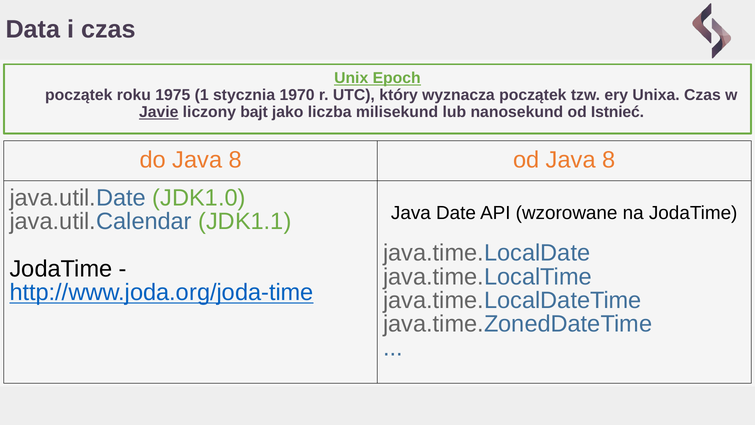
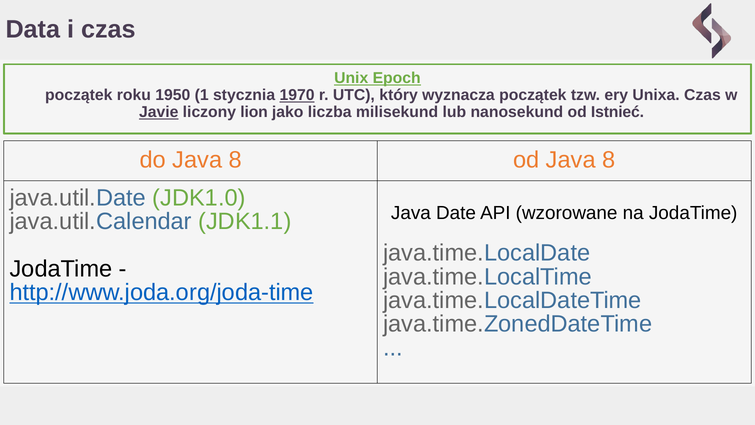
1975: 1975 -> 1950 (173, 95)
1970 underline: none -> present (297, 95)
bajt: bajt -> lion (254, 112)
